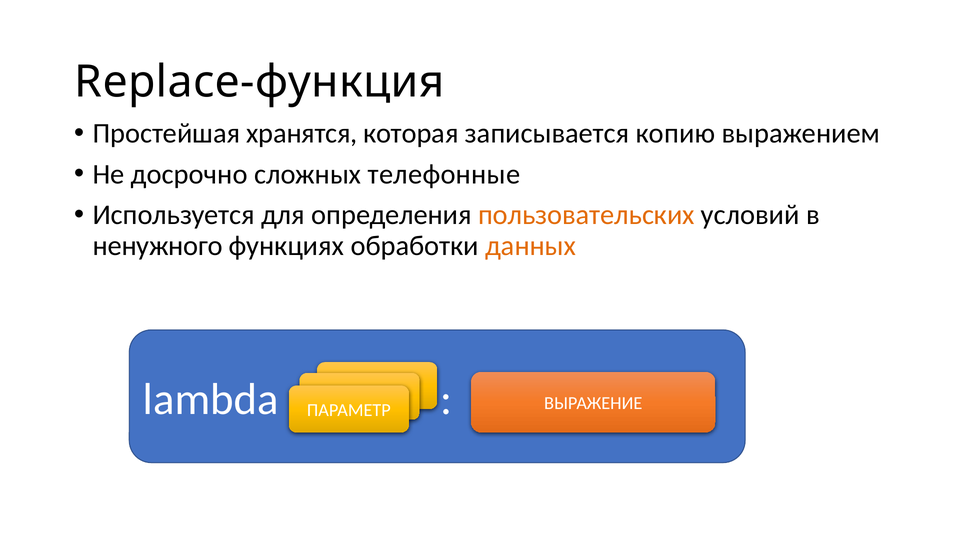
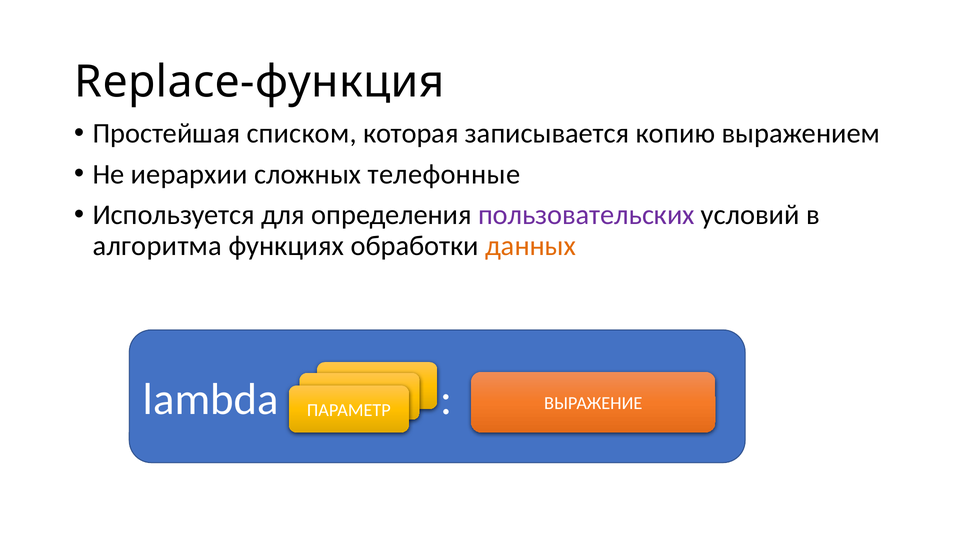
хранятся: хранятся -> списком (302, 133)
досрочно: досрочно -> иерархии (189, 174)
пользовательских colour: orange -> purple (586, 215)
ненужного: ненужного -> алгоритма (157, 246)
